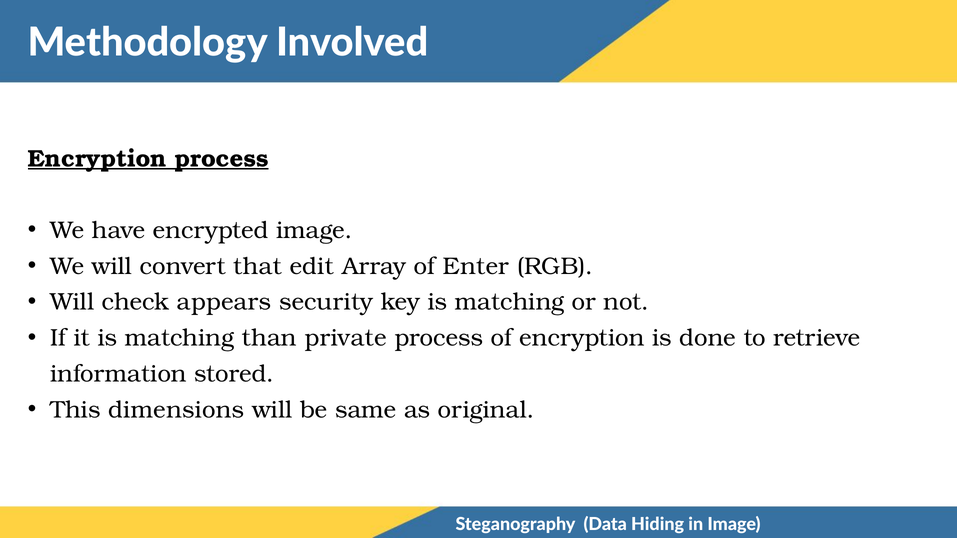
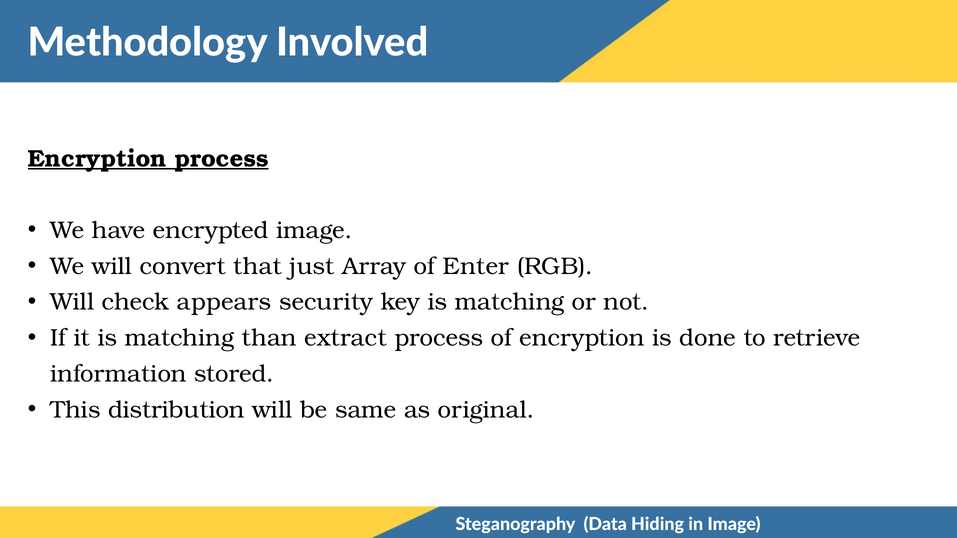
edit: edit -> just (312, 266)
private: private -> extract (346, 338)
dimensions: dimensions -> distribution (176, 410)
